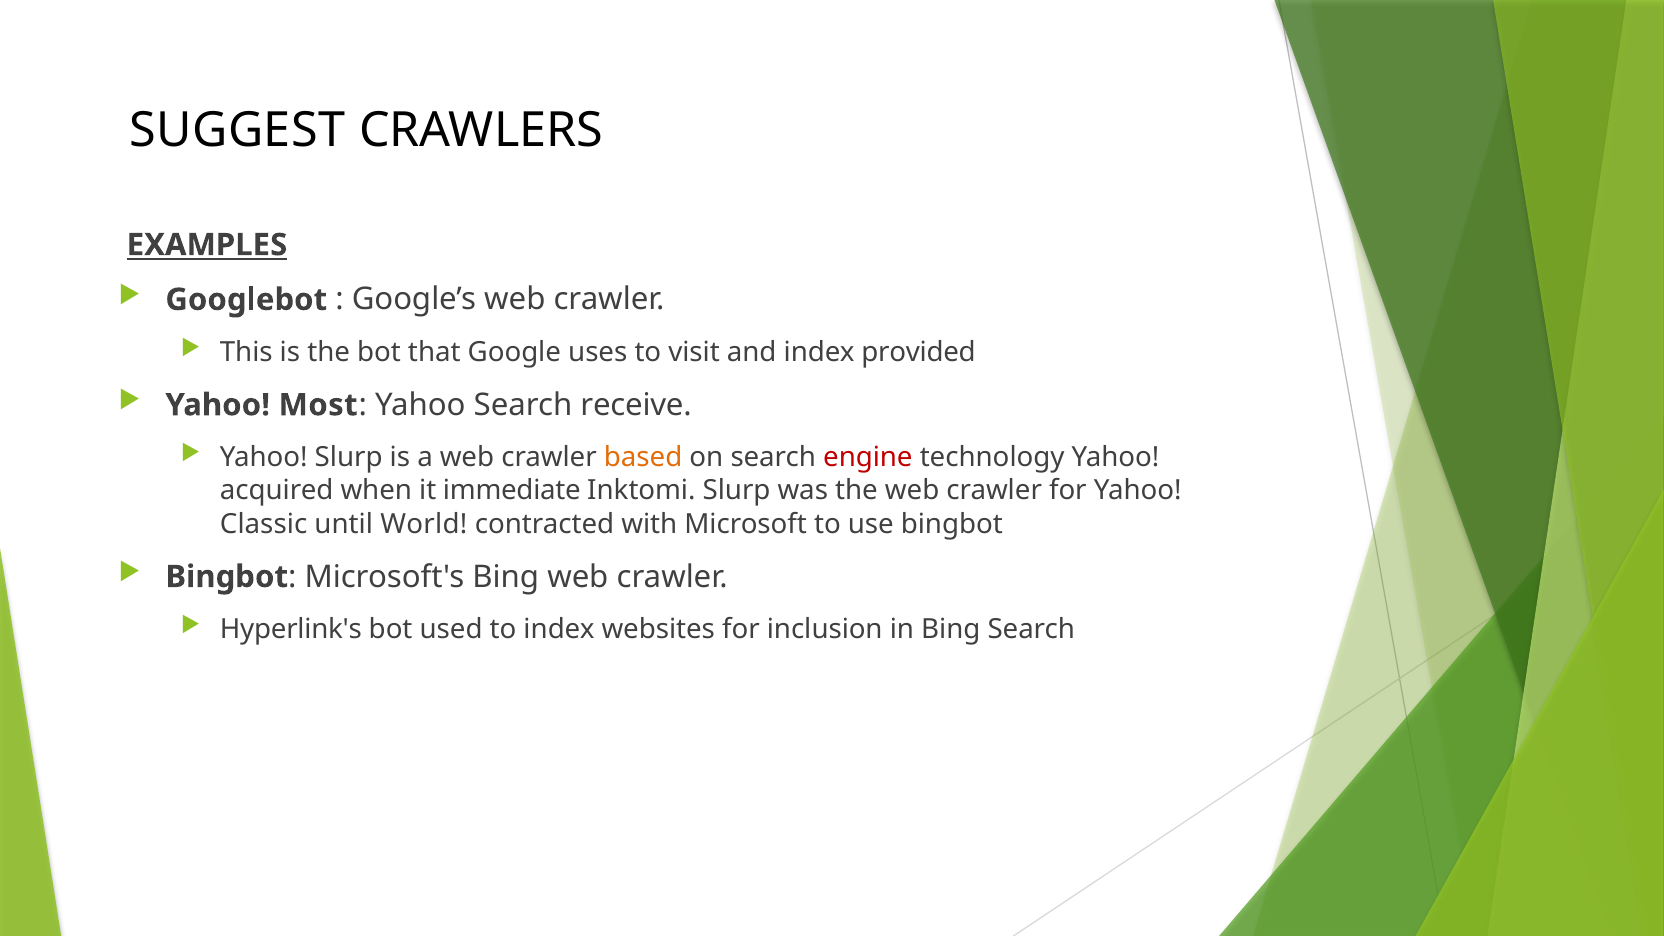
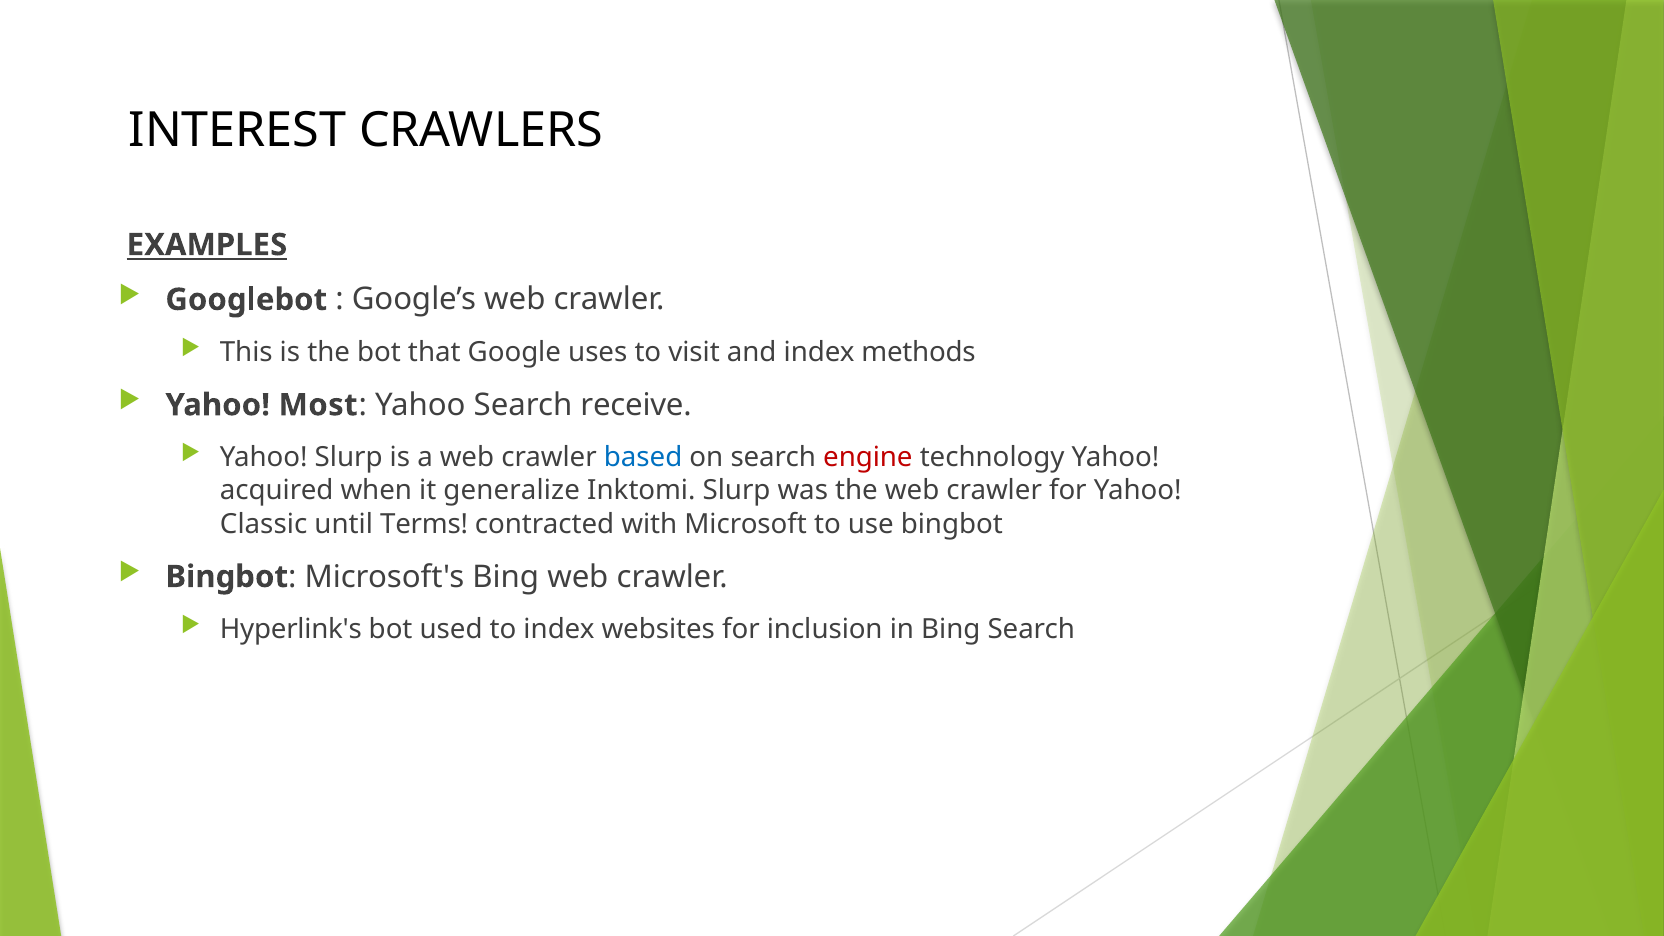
SUGGEST: SUGGEST -> INTEREST (238, 130)
provided: provided -> methods (919, 352)
based colour: orange -> blue (643, 457)
immediate: immediate -> generalize (512, 491)
World: World -> Terms (424, 524)
